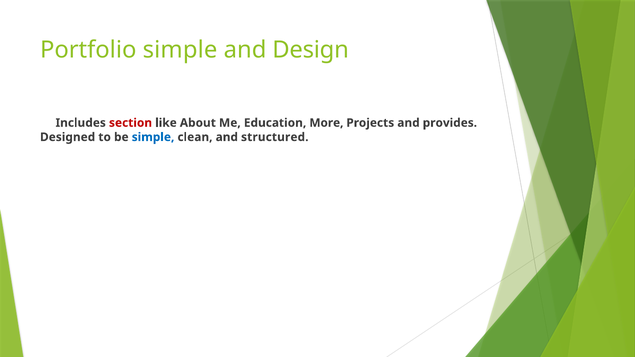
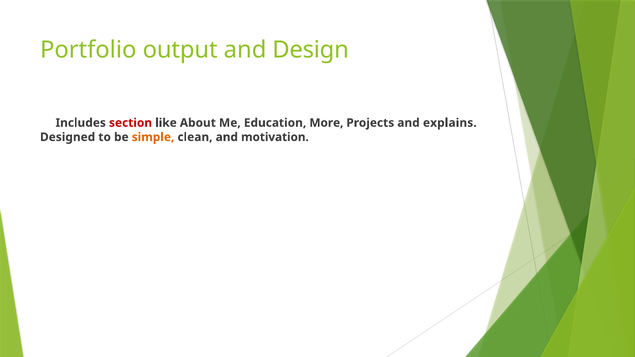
Portfolio simple: simple -> output (180, 50)
provides: provides -> explains (450, 123)
simple colour: blue -> orange (153, 137)
structured: structured -> motivation (275, 137)
